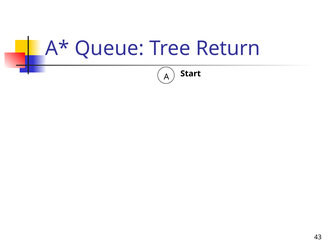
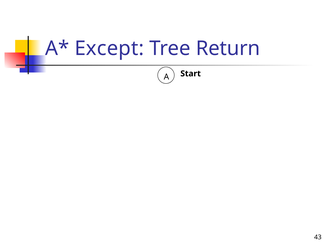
Queue: Queue -> Except (109, 48)
